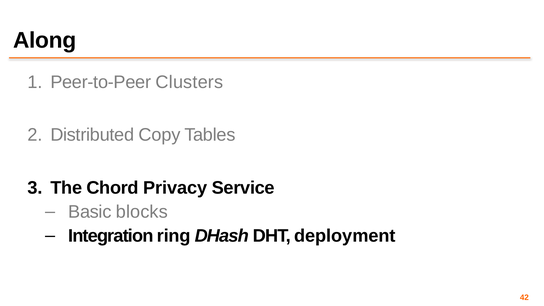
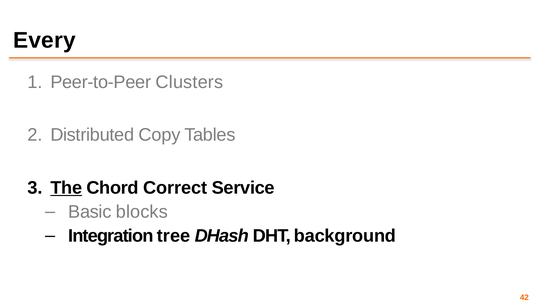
Along: Along -> Every (44, 41)
The underline: none -> present (66, 188)
Privacy: Privacy -> Correct (175, 188)
ring: ring -> tree (174, 236)
deployment: deployment -> background (345, 236)
